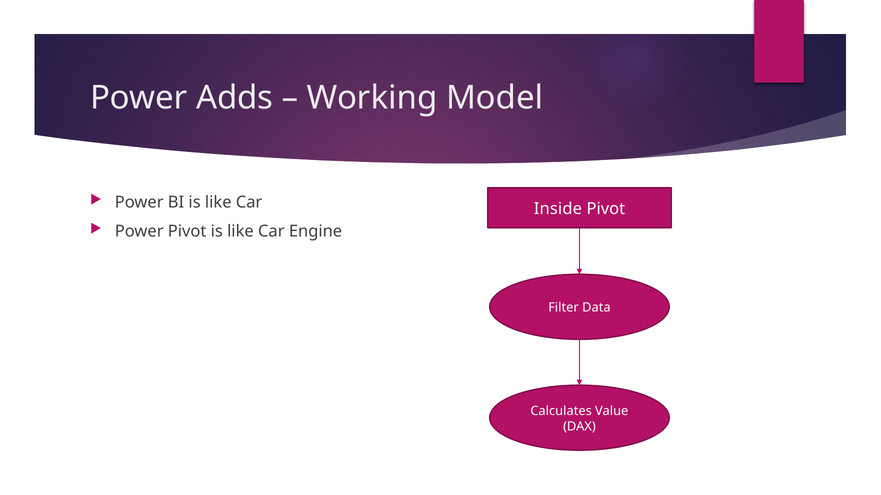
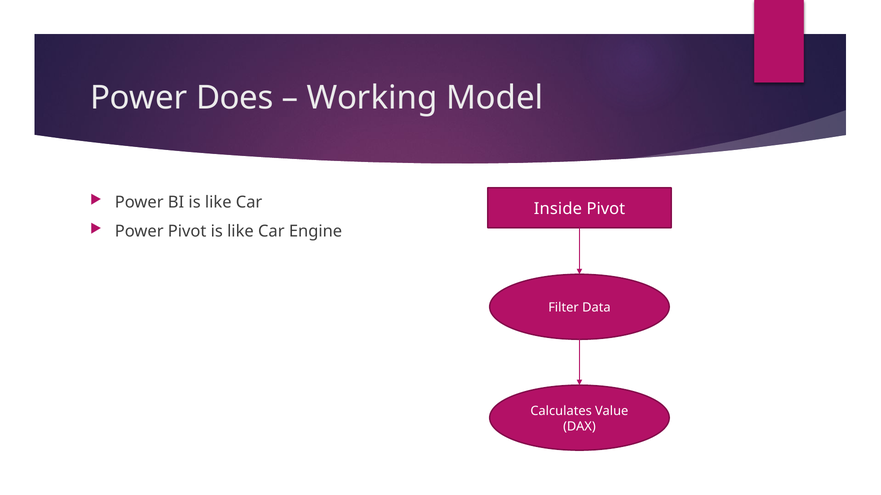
Adds: Adds -> Does (235, 98)
